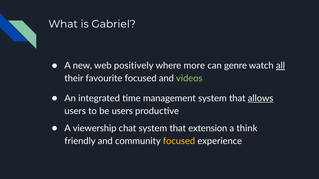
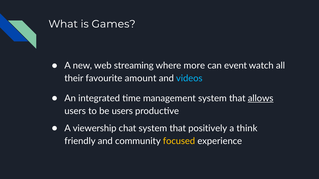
Gabriel: Gabriel -> Games (114, 24)
positively: positively -> streaming (134, 66)
genre: genre -> event (236, 66)
all underline: present -> none (280, 66)
favourite focused: focused -> amount (141, 79)
videos colour: light green -> light blue (189, 79)
extension: extension -> positively (208, 129)
